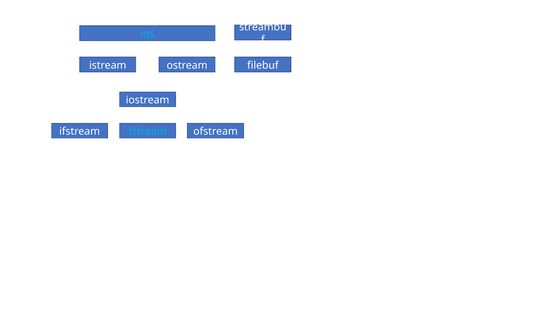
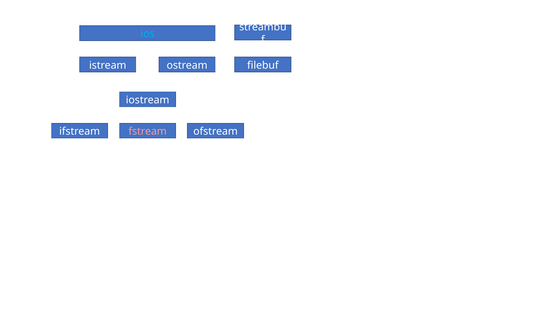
fstream colour: light blue -> pink (148, 132)
